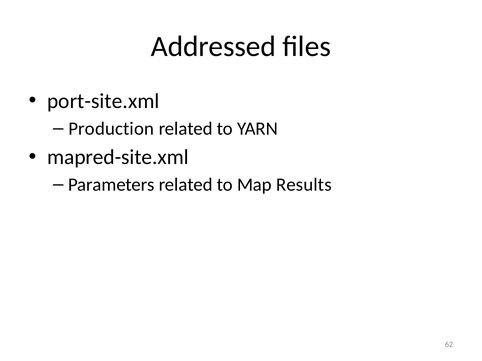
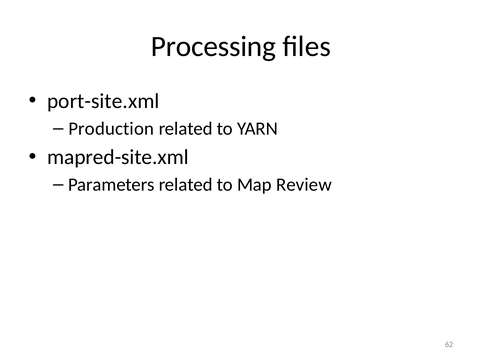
Addressed: Addressed -> Processing (213, 47)
Results: Results -> Review (304, 185)
